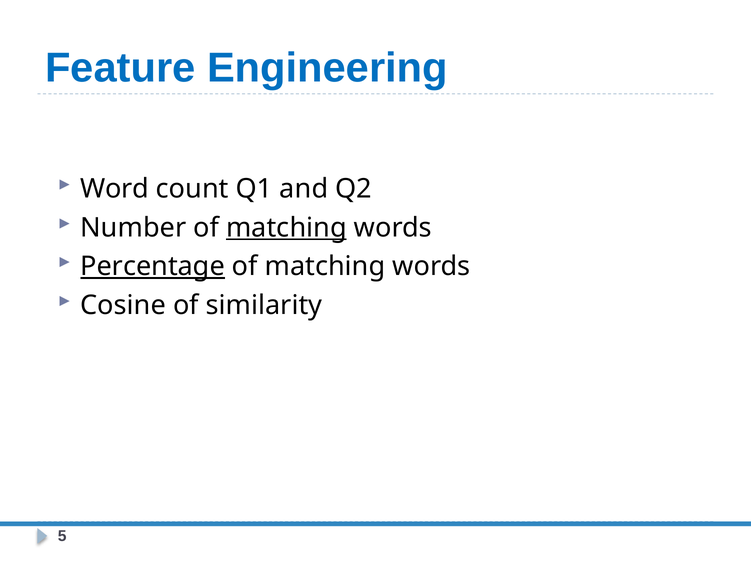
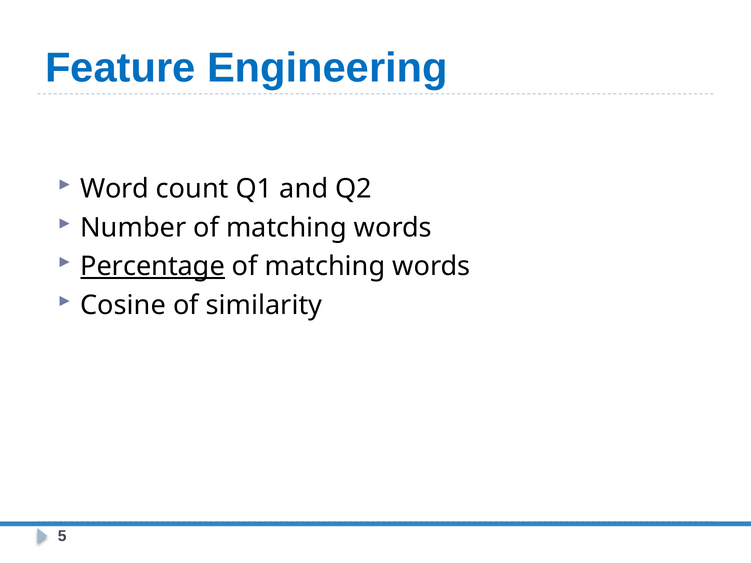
matching underline: present -> none (286, 228)
